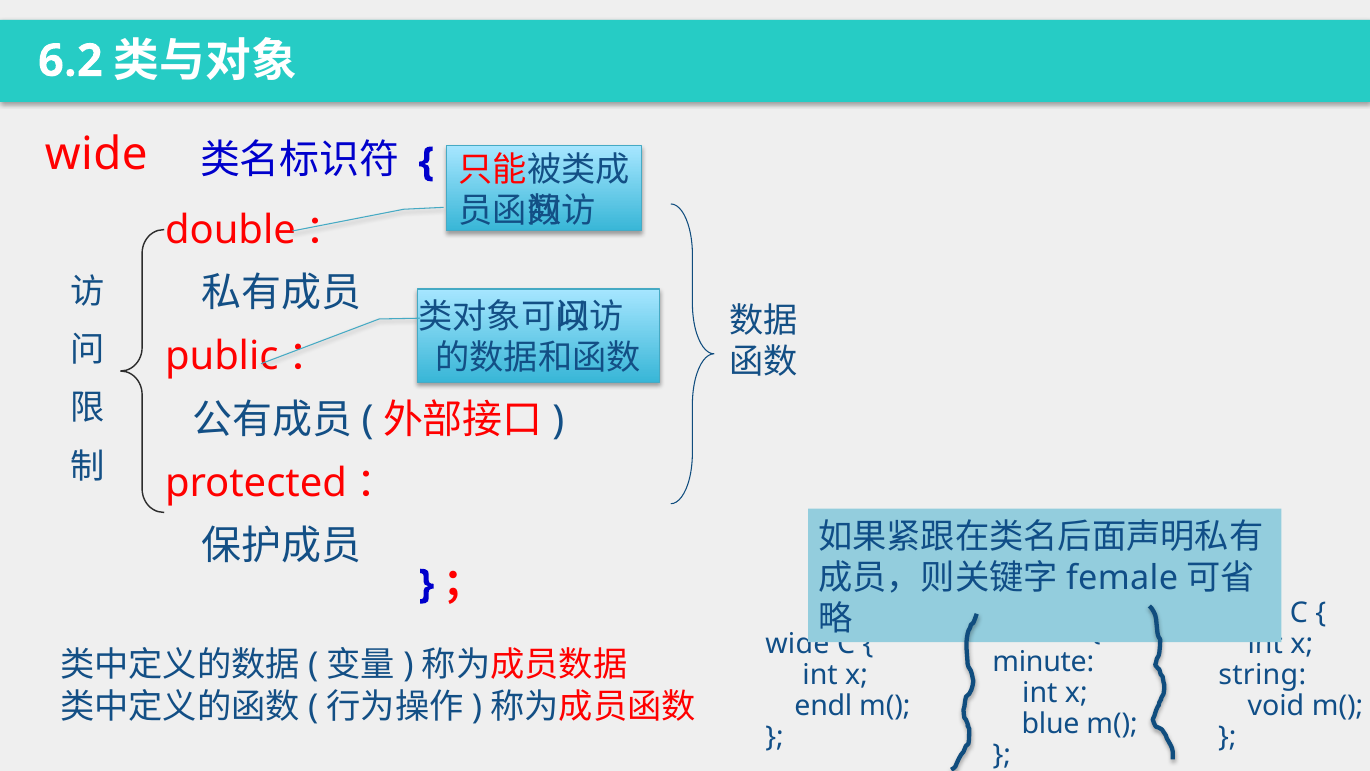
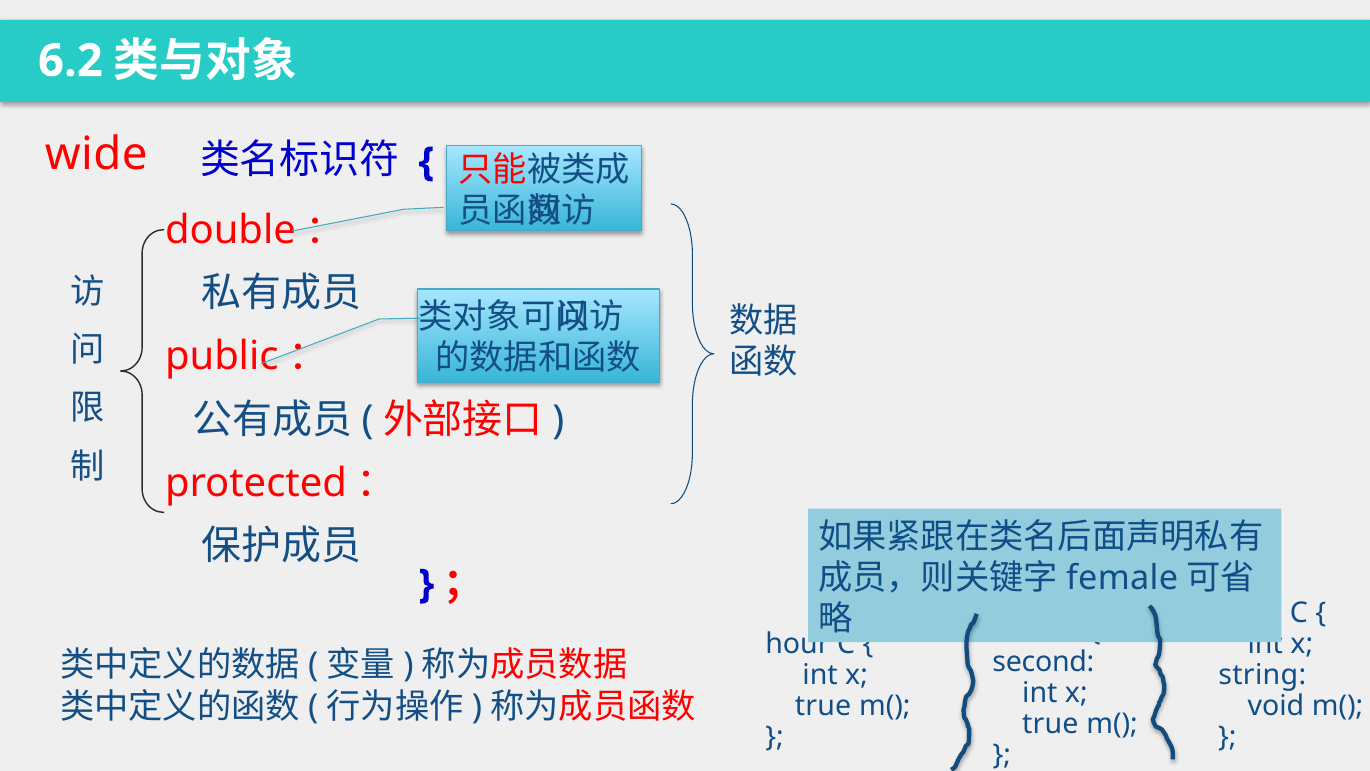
wide: wide -> hour (797, 644)
minute: minute -> second (1043, 662)
endl: endl -> true (823, 706)
blue: blue -> true (1050, 724)
